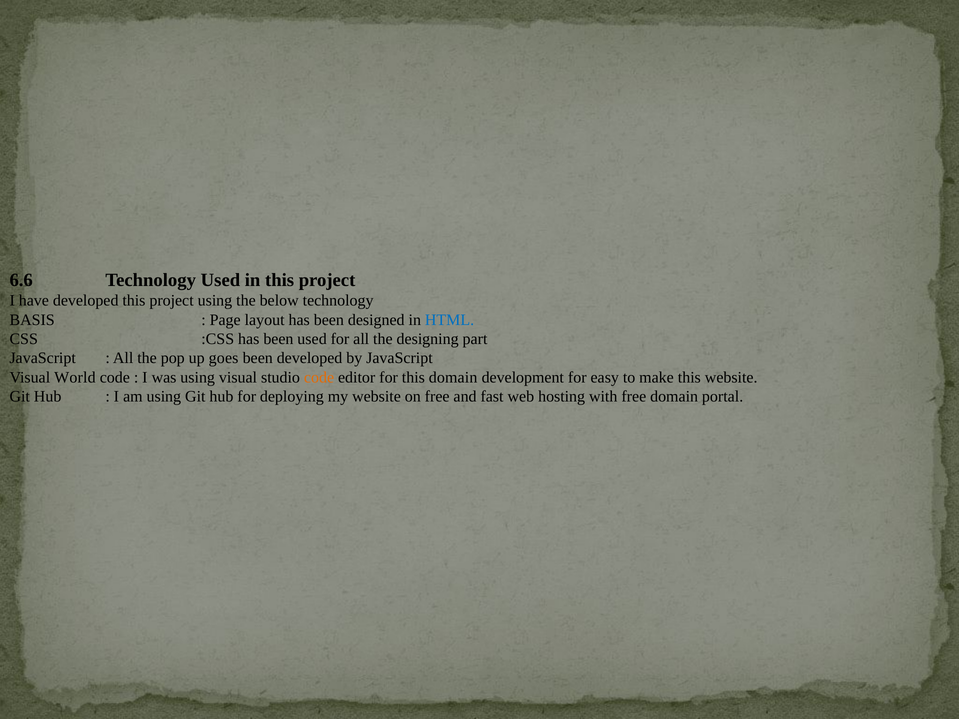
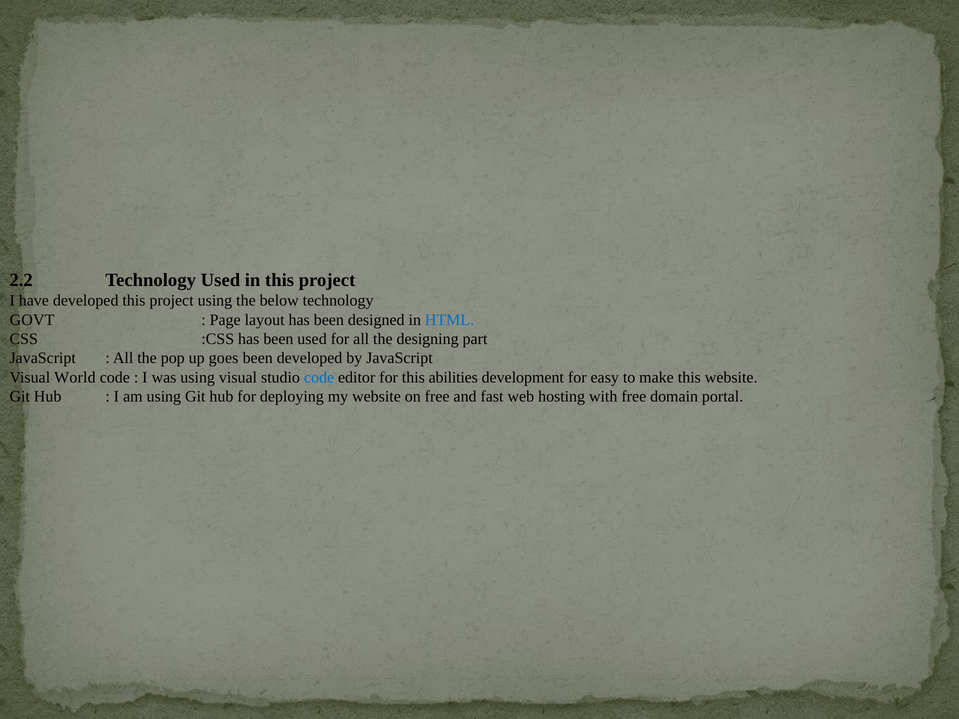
6.6: 6.6 -> 2.2 (21, 280)
BASIS: BASIS -> GOVT (32, 320)
code colour: orange -> blue (319, 377)
this domain: domain -> abilities (453, 377)
